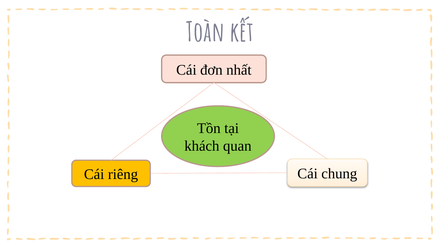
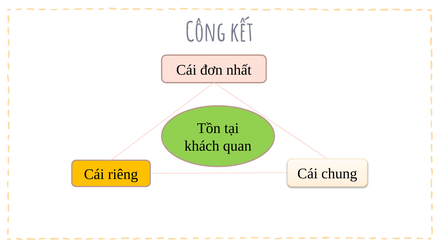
Toàn: Toàn -> Công (206, 33)
